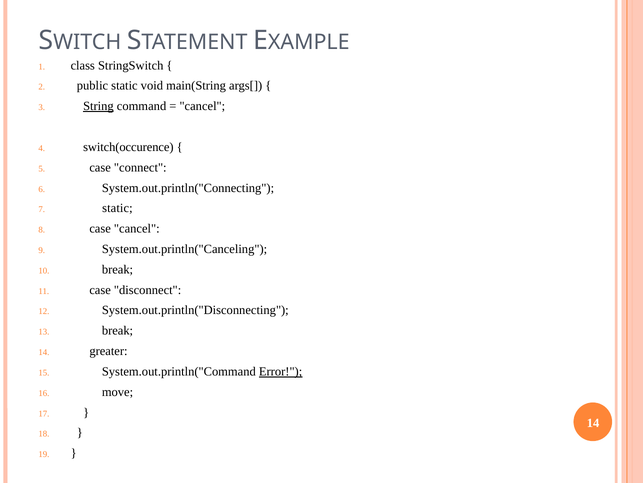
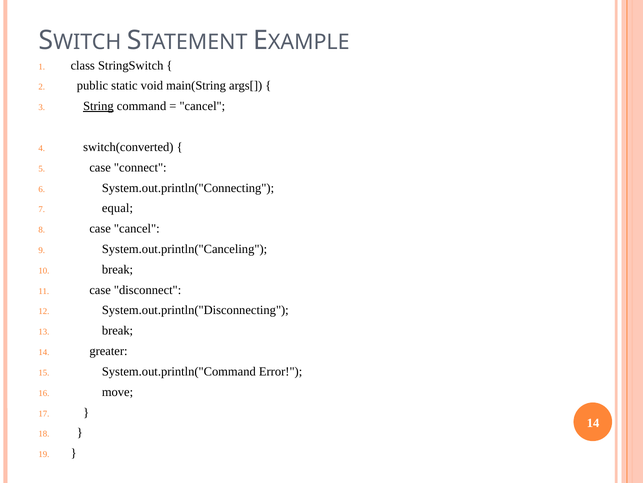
switch(occurence: switch(occurence -> switch(converted (128, 147)
static: static -> equal (117, 208)
Error underline: present -> none (281, 371)
